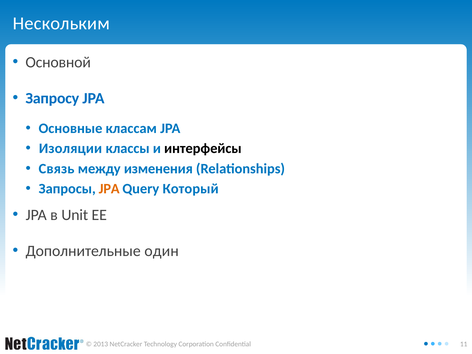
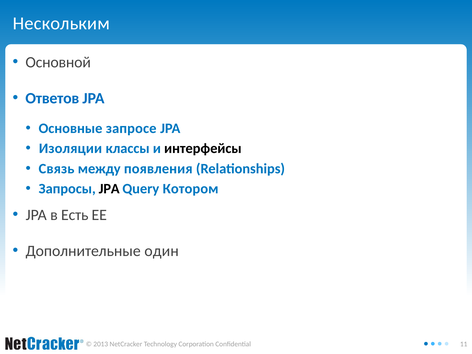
Запросу: Запросу -> Ответов (52, 98)
классам: классам -> запросе (131, 128)
изменения: изменения -> появления (158, 169)
JPA colour: orange -> black (109, 189)
Который: Который -> Котором (191, 189)
Unit: Unit -> Есть (75, 215)
